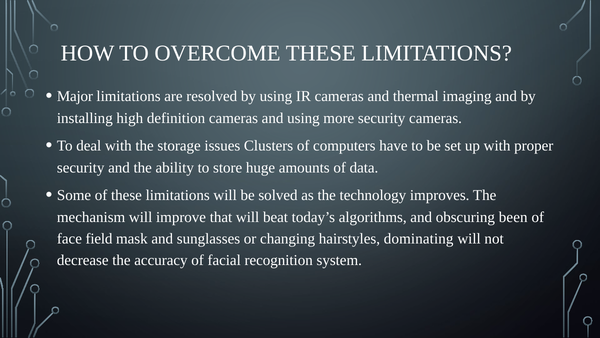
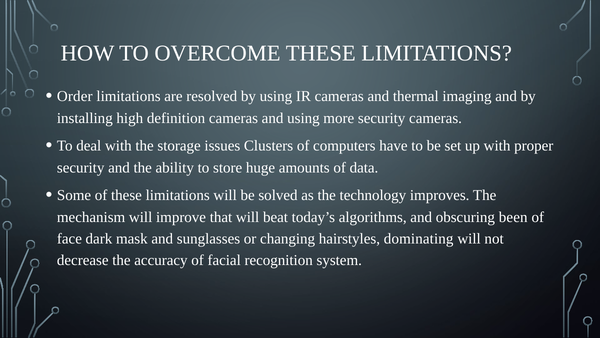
Major: Major -> Order (75, 96)
field: field -> dark (99, 238)
